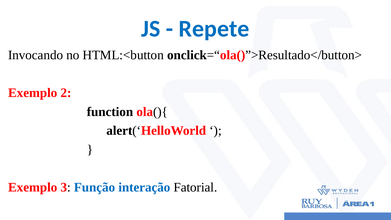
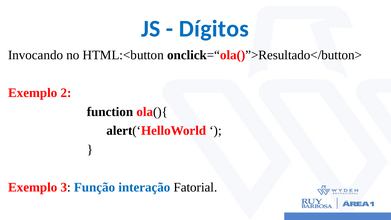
Repete: Repete -> Dígitos (214, 29)
